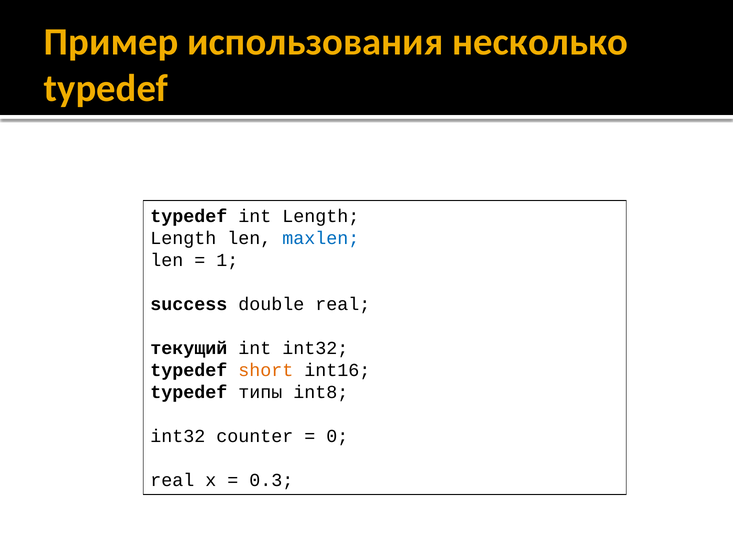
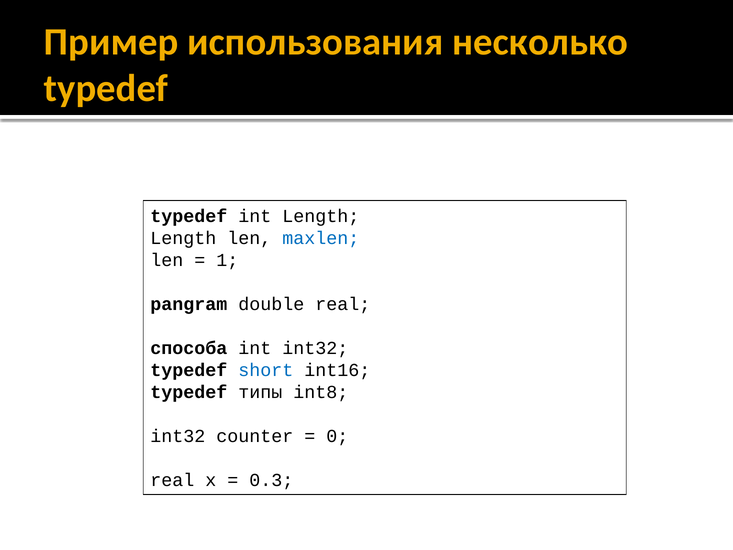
success: success -> pangram (189, 304)
текущий: текущий -> способа (189, 348)
short colour: orange -> blue (266, 370)
